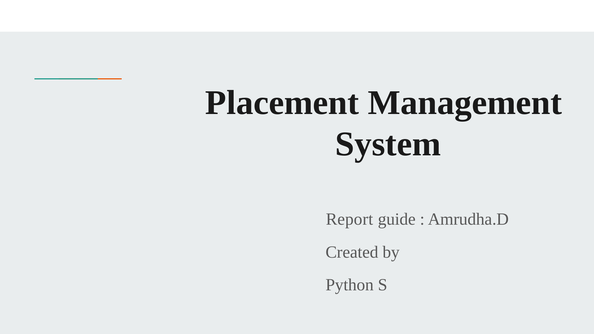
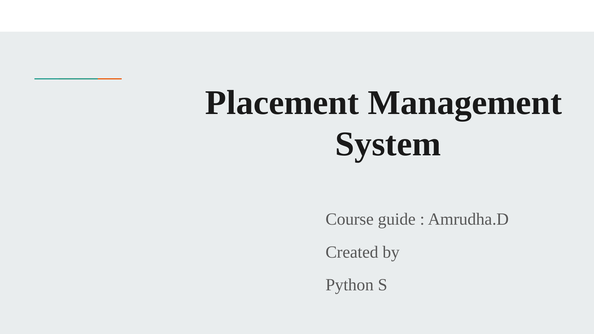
Report: Report -> Course (350, 219)
